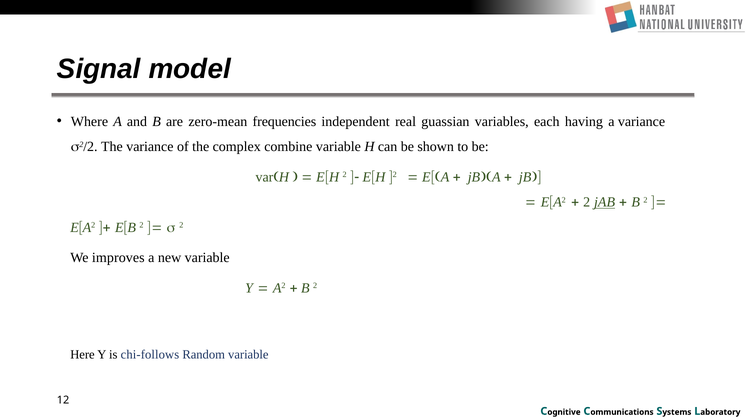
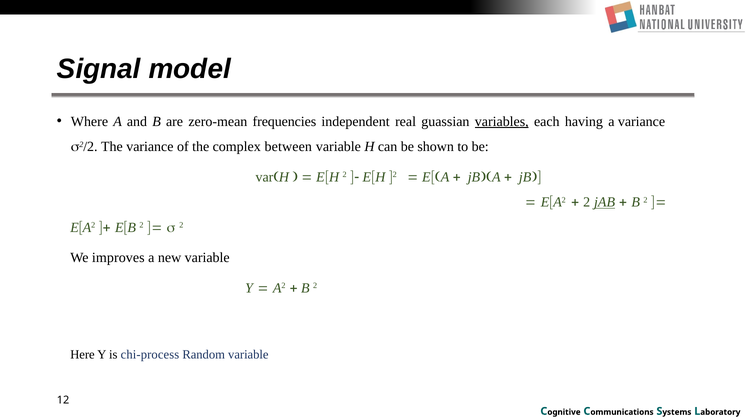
variables underline: none -> present (502, 121)
combine: combine -> between (288, 147)
chi-follows: chi-follows -> chi-process (150, 354)
